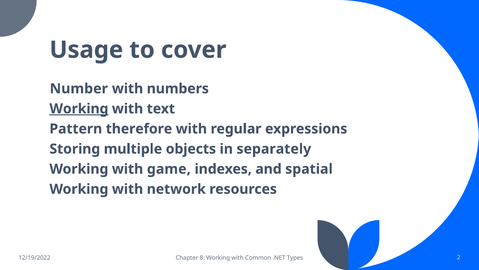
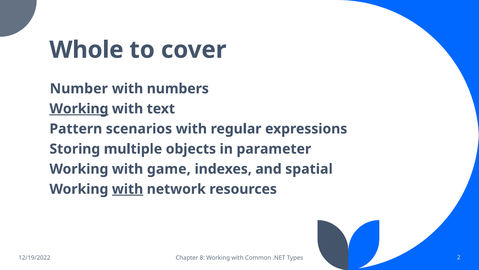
Usage: Usage -> Whole (86, 50)
therefore: therefore -> scenarios (139, 129)
separately: separately -> parameter (274, 149)
with underline: none -> present (128, 189)
